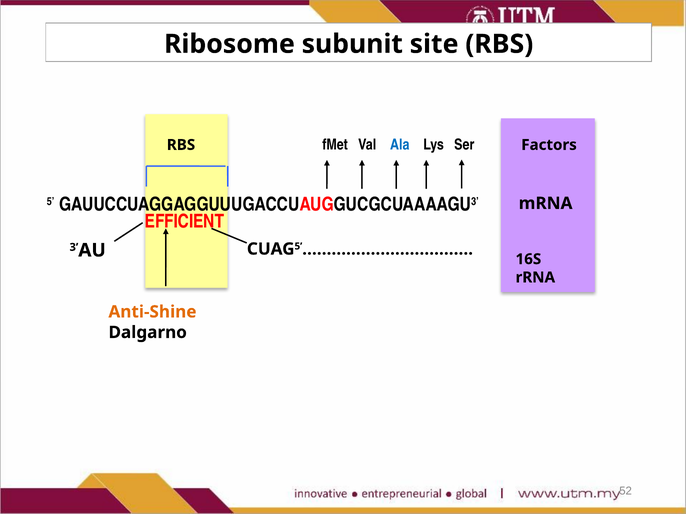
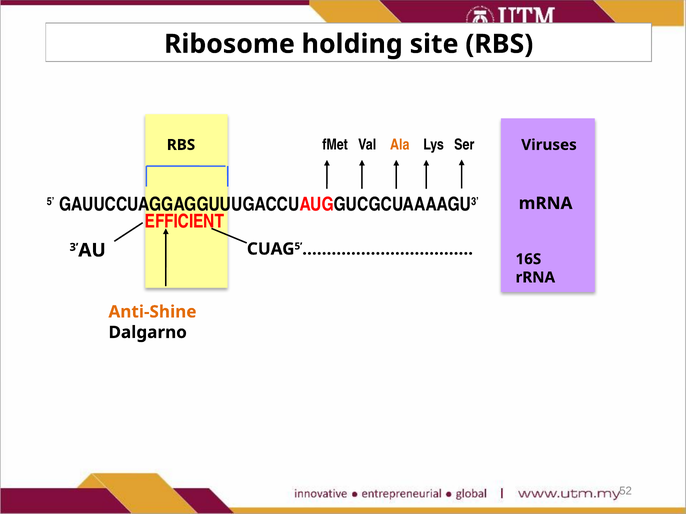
subunit: subunit -> holding (352, 44)
Ala colour: blue -> orange (400, 145)
Factors: Factors -> Viruses (549, 145)
